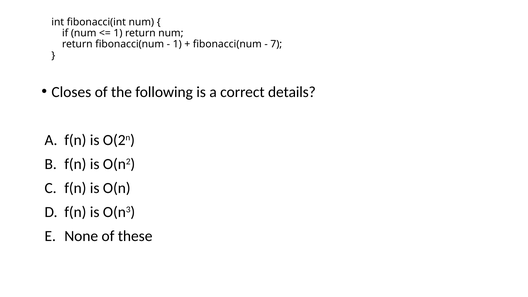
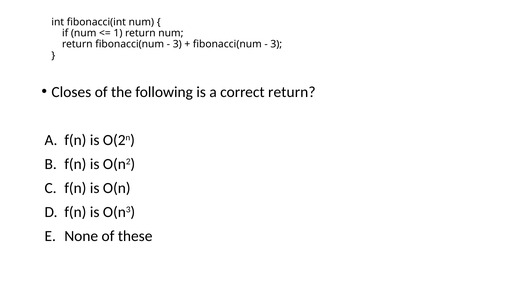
1: 1 -> 3 (177, 44)
7: 7 -> 3 (276, 44)
correct details: details -> return (292, 92)
